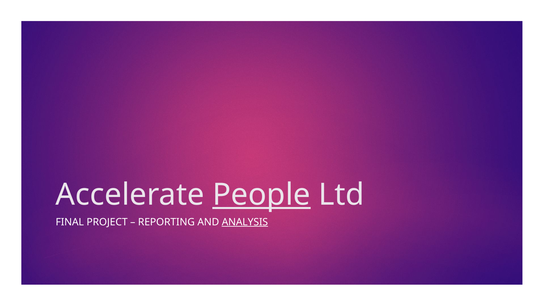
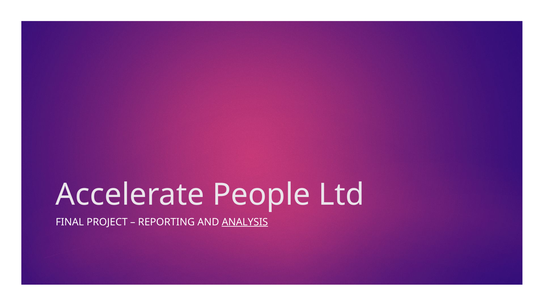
People underline: present -> none (261, 195)
